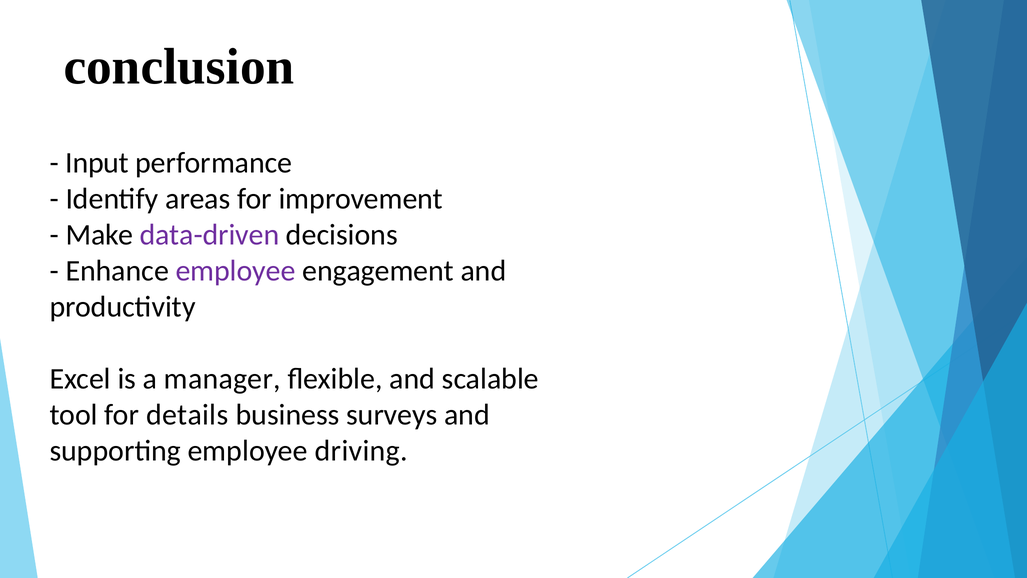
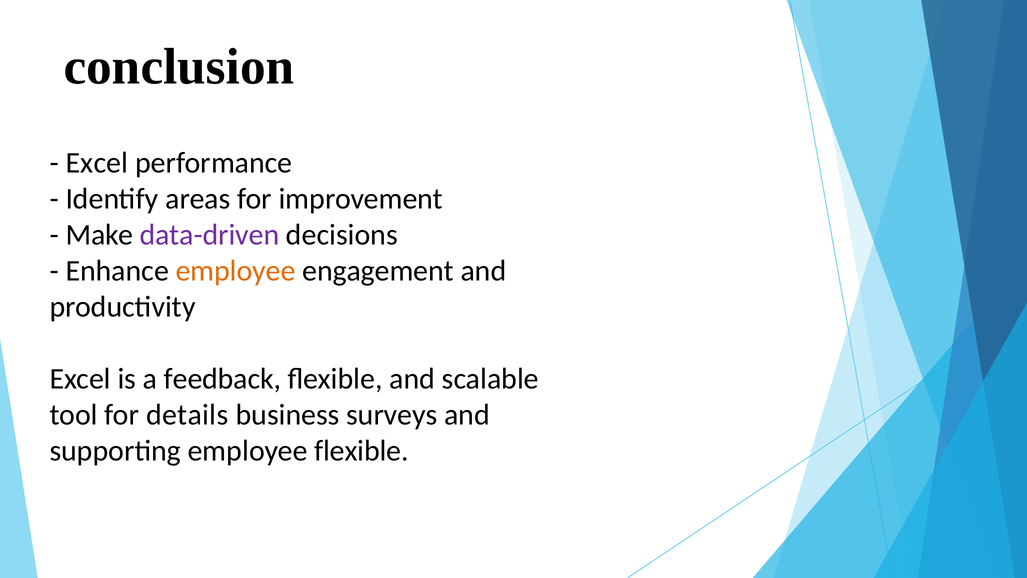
Input: Input -> Excel (97, 163)
employee colour: purple -> orange (236, 271)
manager: manager -> feedback (222, 379)
employee driving: driving -> flexible (362, 450)
